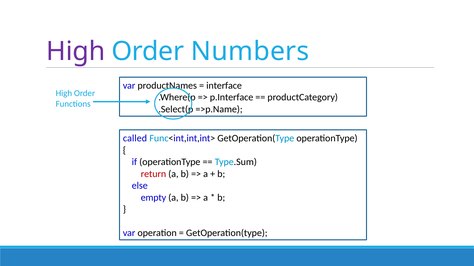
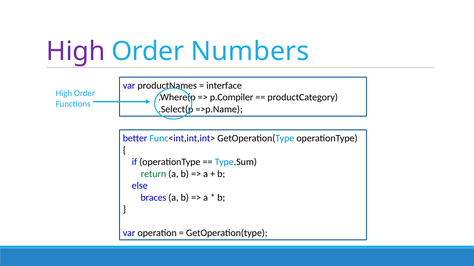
p.Interface: p.Interface -> p.Compiler (232, 98)
called: called -> better (135, 139)
return colour: red -> green (153, 174)
empty: empty -> braces (153, 198)
